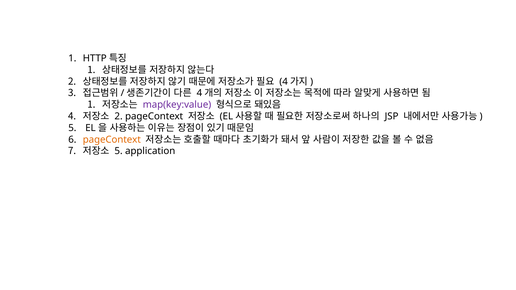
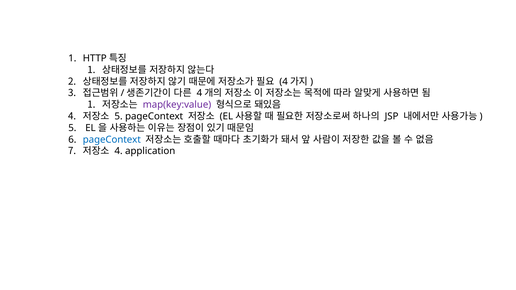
2: 2 -> 5 (119, 116)
pageContext colour: orange -> blue (112, 140)
5: 5 -> 4 (119, 151)
